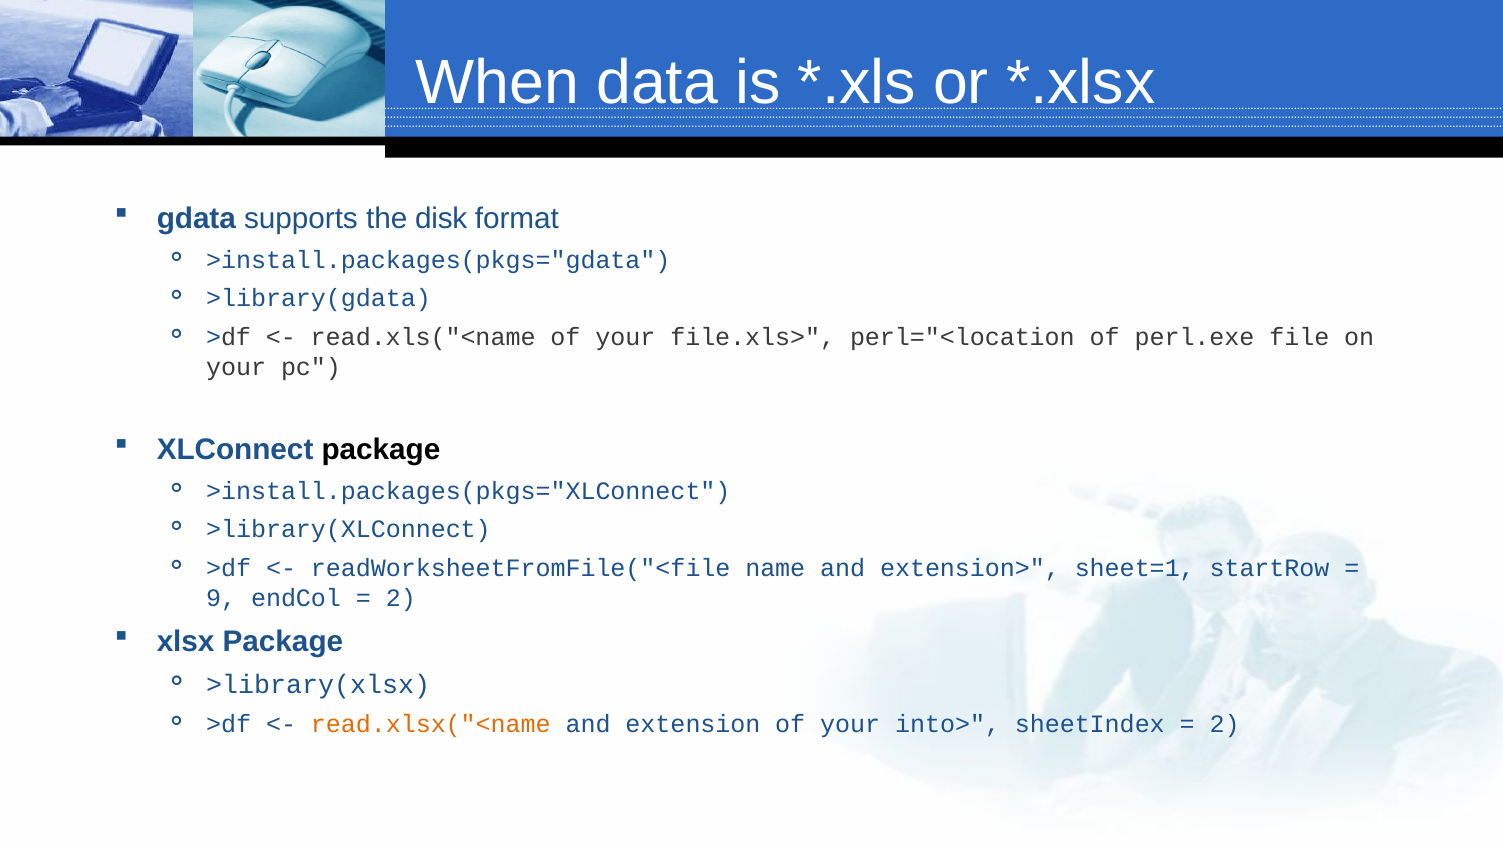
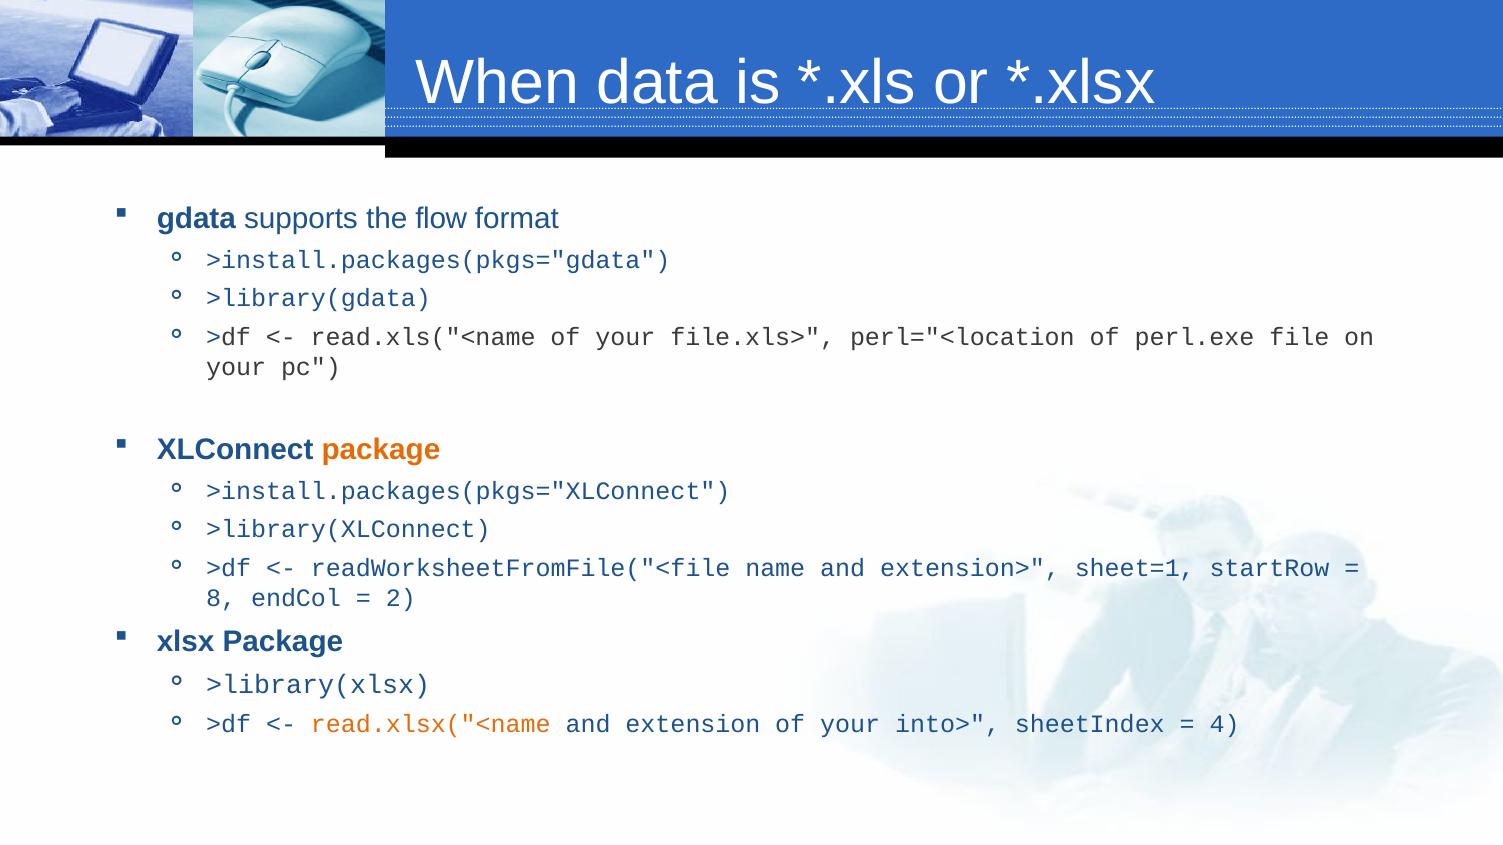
disk: disk -> flow (441, 219)
package colour: black -> orange (381, 450)
9: 9 -> 8 (221, 599)
2: 2 -> 4 (1225, 724)
